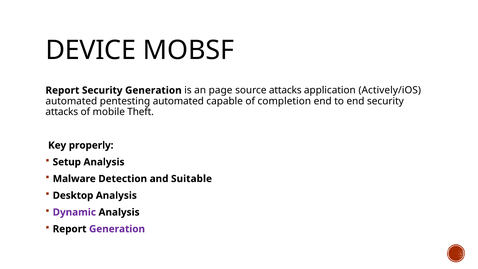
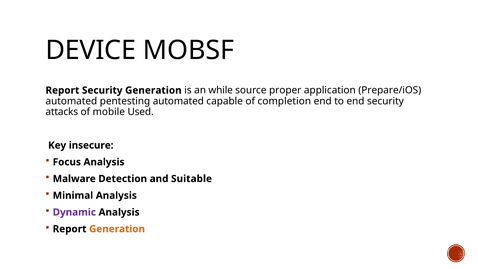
page: page -> while (221, 90)
source attacks: attacks -> proper (285, 90)
Actively/iOS: Actively/iOS -> Prepare/iOS (390, 90)
Theft: Theft -> Used (141, 112)
properly: properly -> insecure (91, 145)
Setup: Setup -> Focus (67, 162)
Desktop: Desktop -> Minimal (73, 195)
Generation colour: purple -> orange (117, 229)
